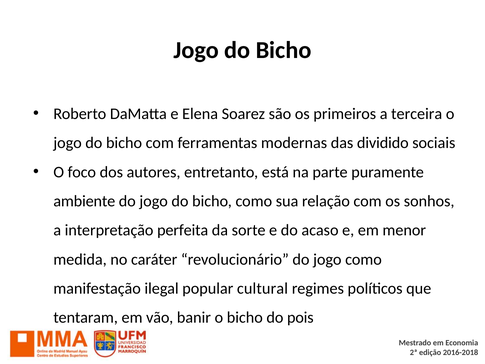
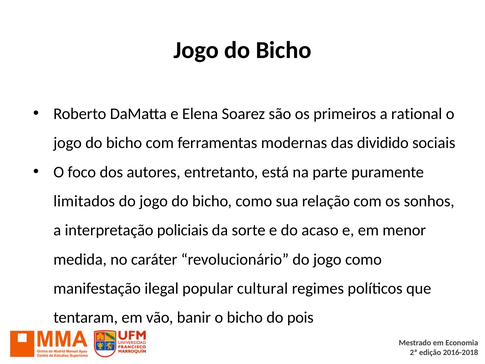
terceira: terceira -> rational (417, 114)
ambiente: ambiente -> limitados (84, 201)
perfeita: perfeita -> policiais (183, 230)
